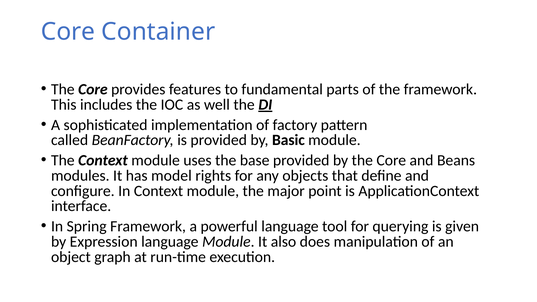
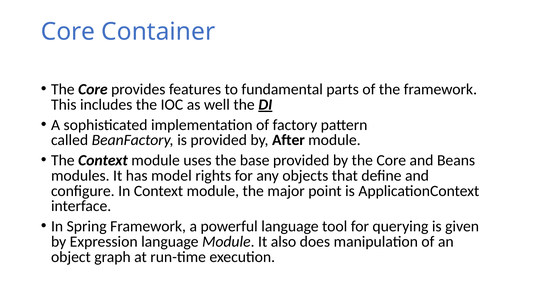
Basic: Basic -> After (288, 140)
